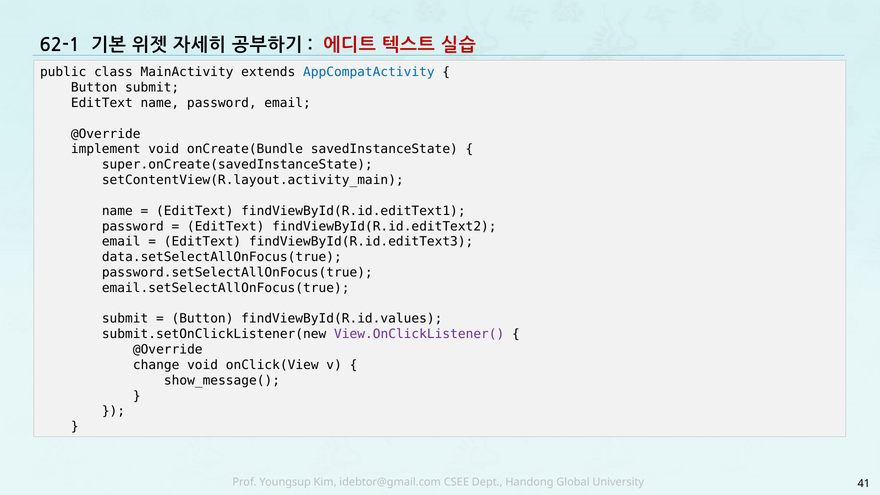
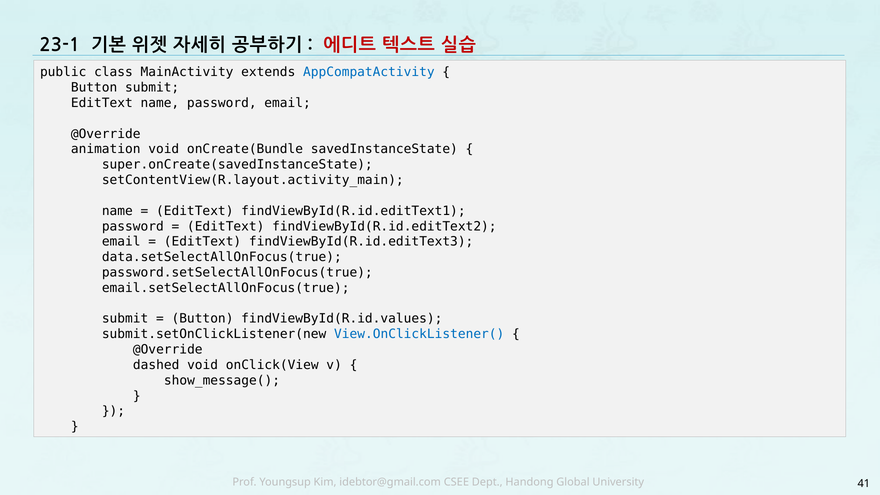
62-1: 62-1 -> 23-1 (60, 45)
implement: implement -> animation (106, 149)
View.OnClickListener( colour: purple -> blue (419, 334)
change: change -> dashed (156, 365)
